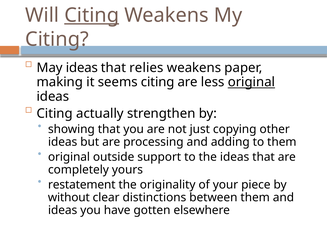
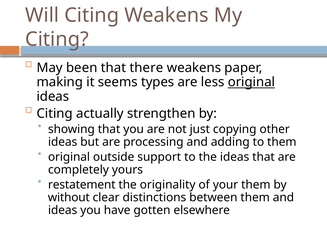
Citing underline: present -> none (92, 15)
May ideas: ideas -> been (82, 68)
relies: relies -> there (146, 68)
seems citing: citing -> types (158, 82)
your piece: piece -> them (256, 184)
